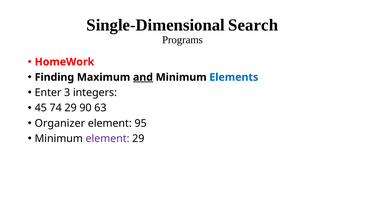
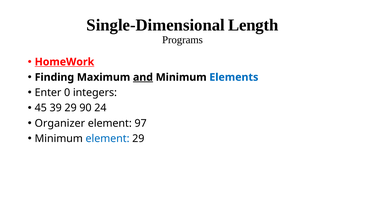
Search: Search -> Length (253, 25)
HomeWork underline: none -> present (64, 62)
3: 3 -> 0 (67, 92)
74: 74 -> 39 (56, 108)
63: 63 -> 24 (100, 108)
95: 95 -> 97 (141, 123)
element colour: purple -> blue (108, 138)
